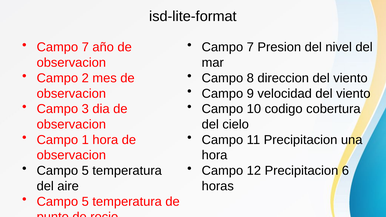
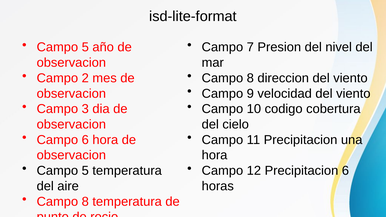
7: 7 -> 5 (85, 47)
Campo 1: 1 -> 6 (85, 140)
5: 5 -> 8 (85, 202)
